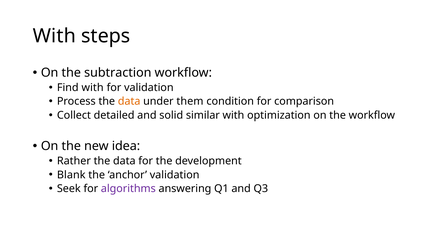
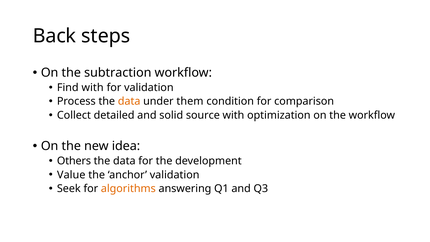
With: With -> Back (54, 36)
similar: similar -> source (203, 115)
Rather: Rather -> Others (74, 161)
Blank: Blank -> Value (71, 175)
algorithms colour: purple -> orange (128, 189)
